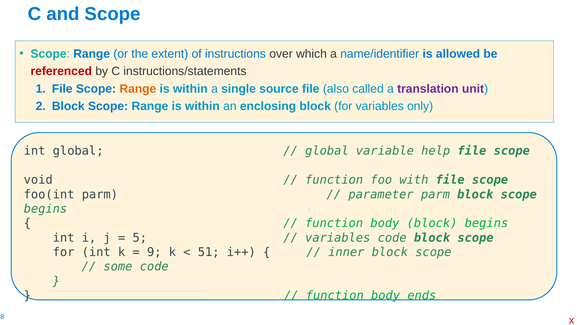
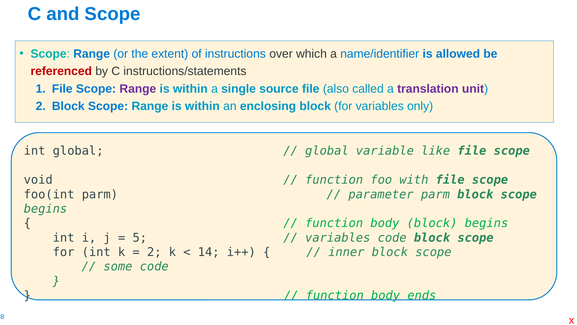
Range colour: orange -> purple (138, 89)
help: help -> like (436, 151)
9: 9 -> 2 (154, 252)
51: 51 -> 14 (209, 252)
